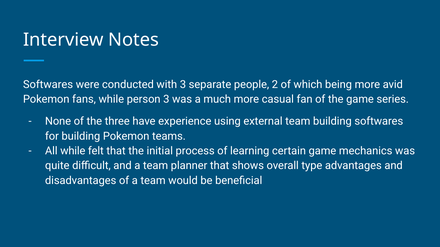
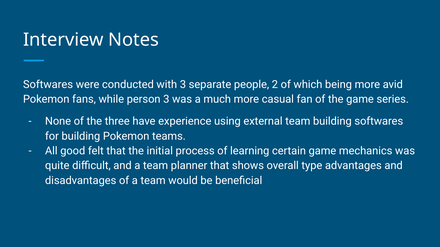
All while: while -> good (73, 151)
